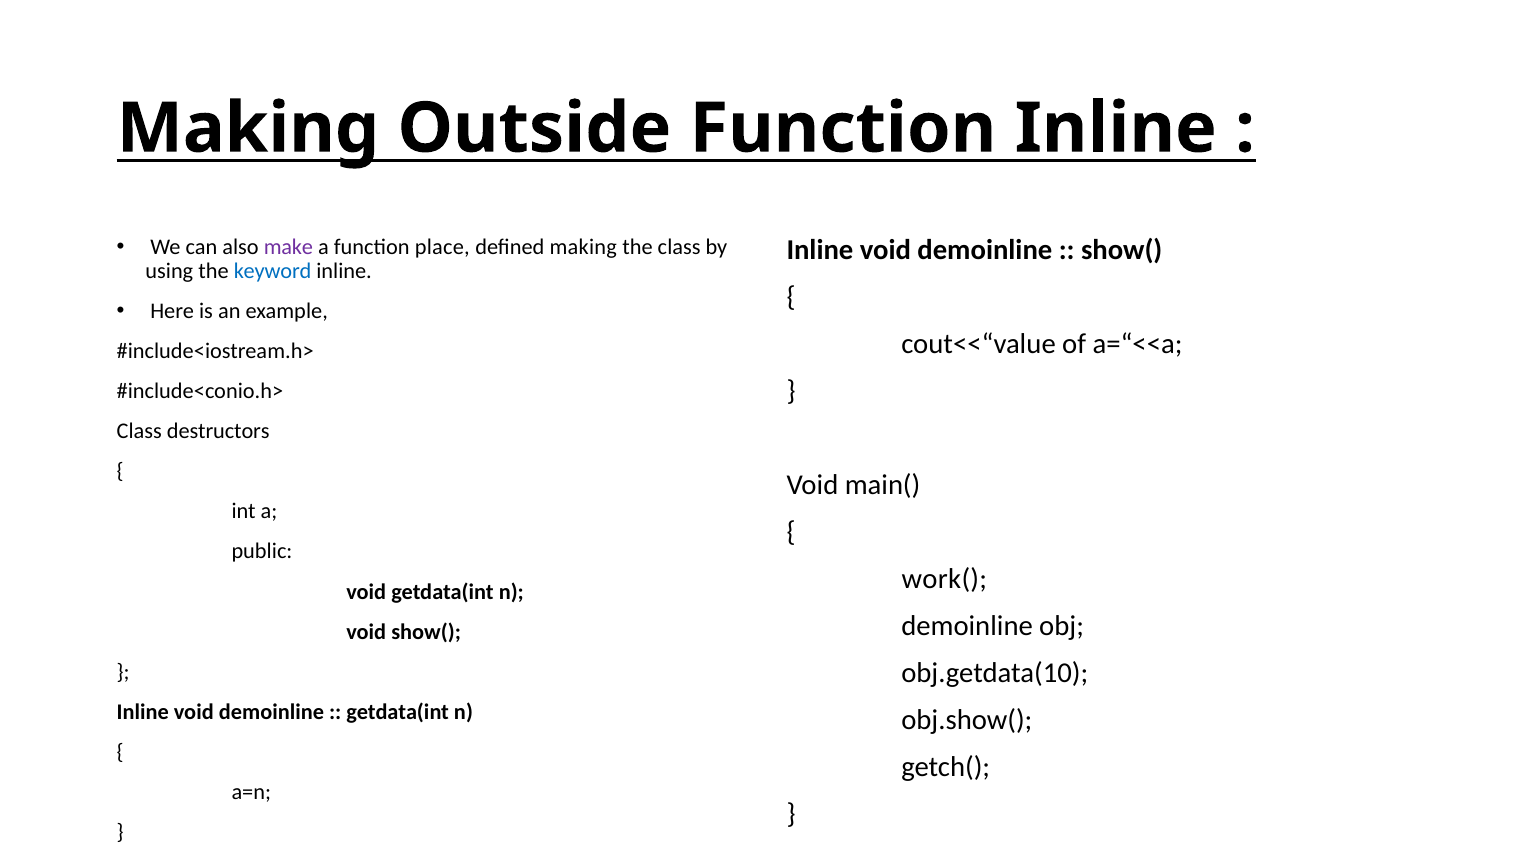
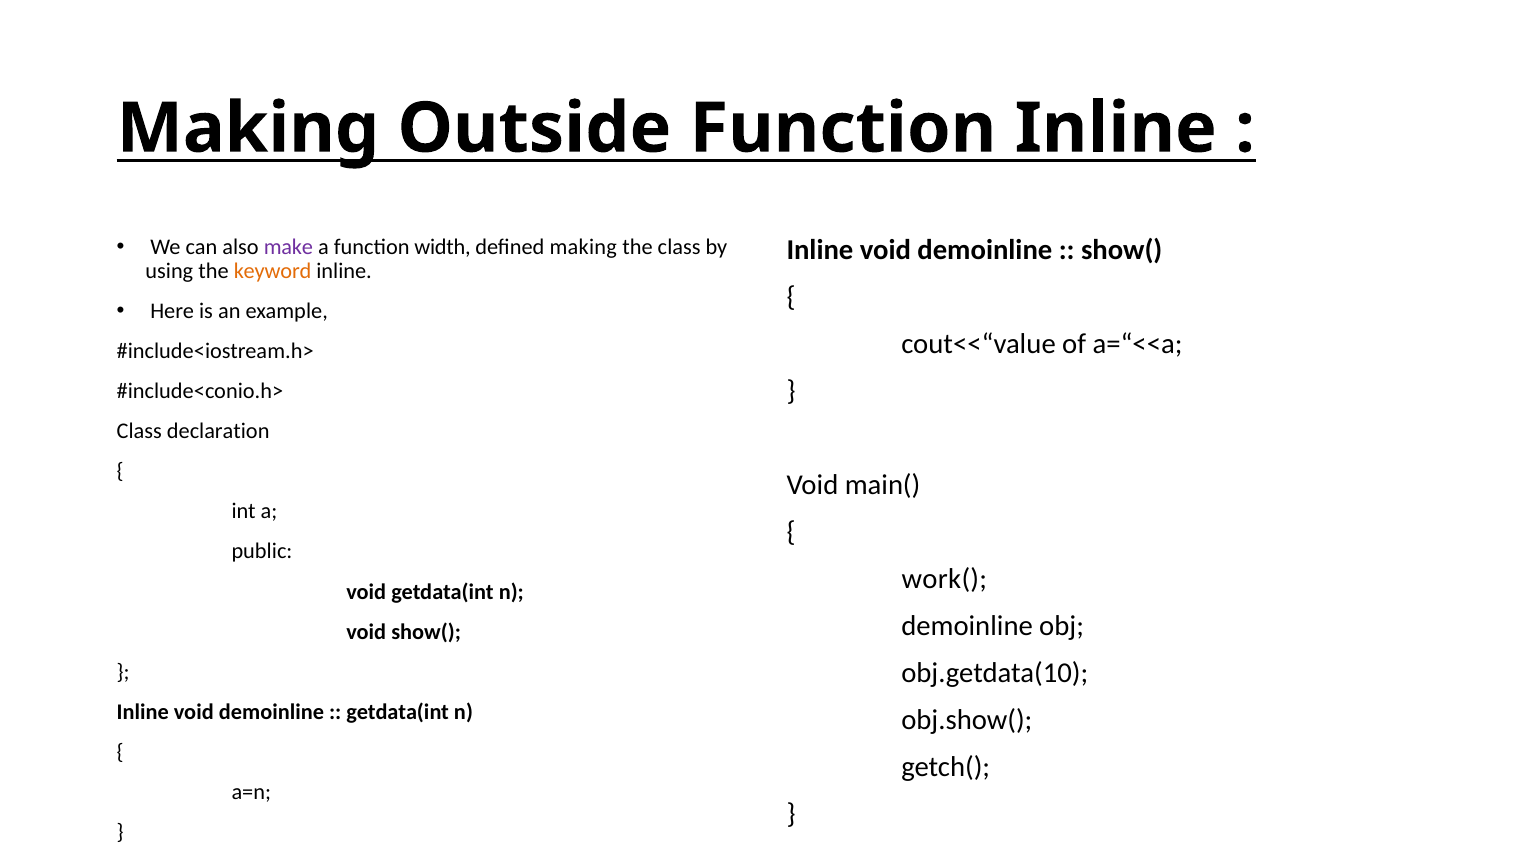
place: place -> width (443, 247)
keyword colour: blue -> orange (273, 271)
destructors: destructors -> declaration (218, 431)
